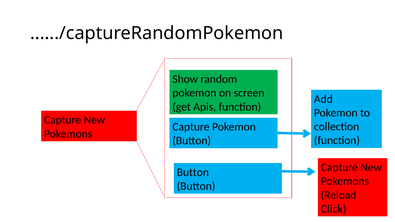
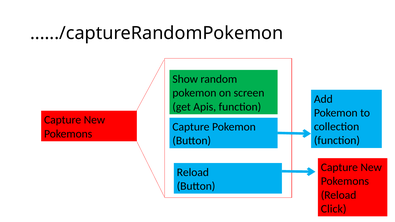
Button: Button -> Reload (193, 172)
